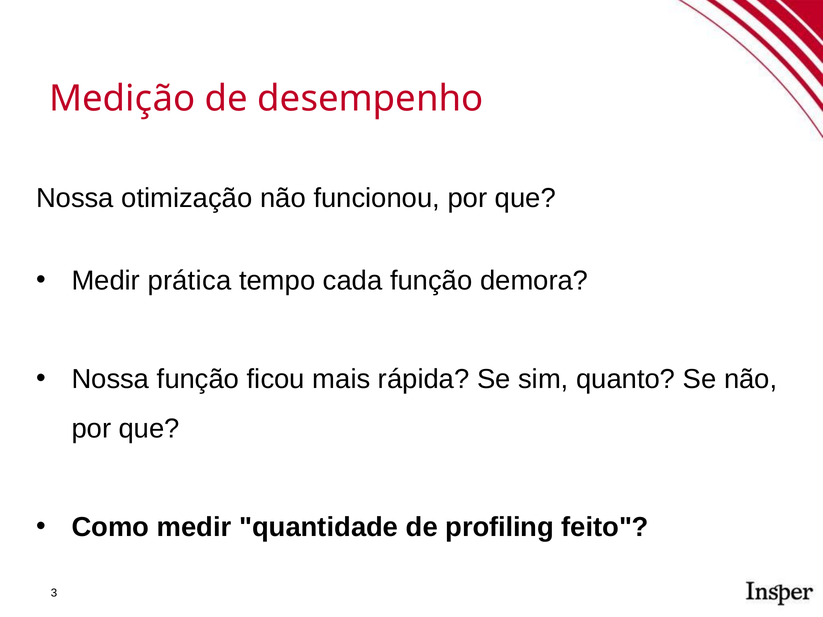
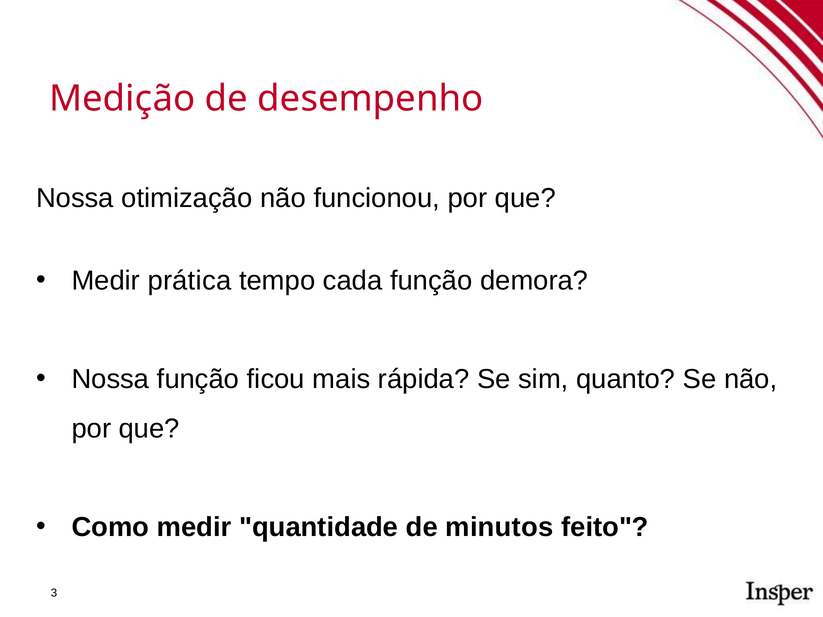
profiling: profiling -> minutos (499, 528)
